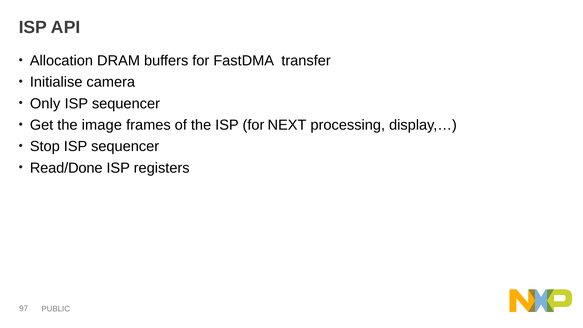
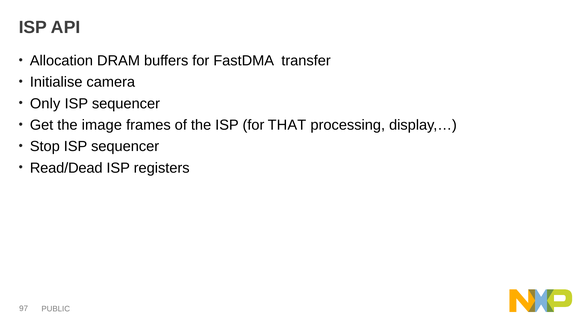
NEXT: NEXT -> THAT (287, 125)
Read/Done: Read/Done -> Read/Dead (66, 168)
